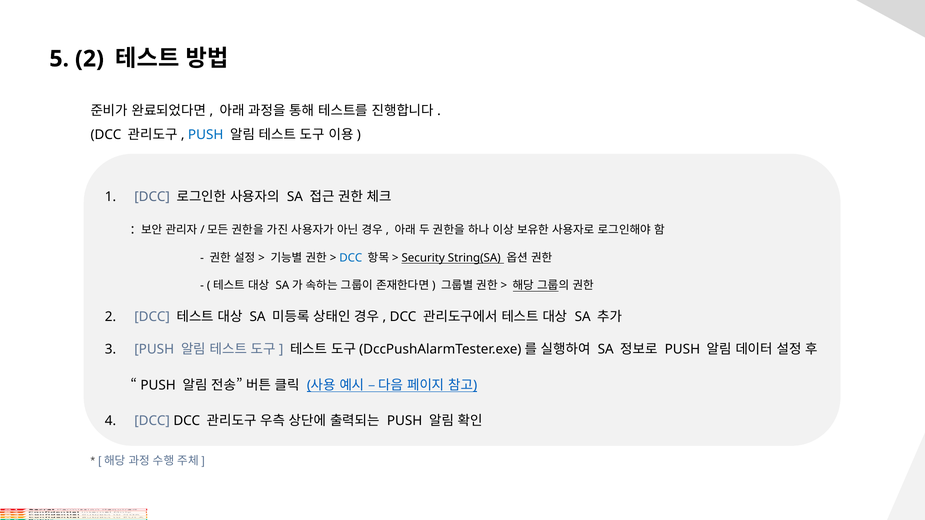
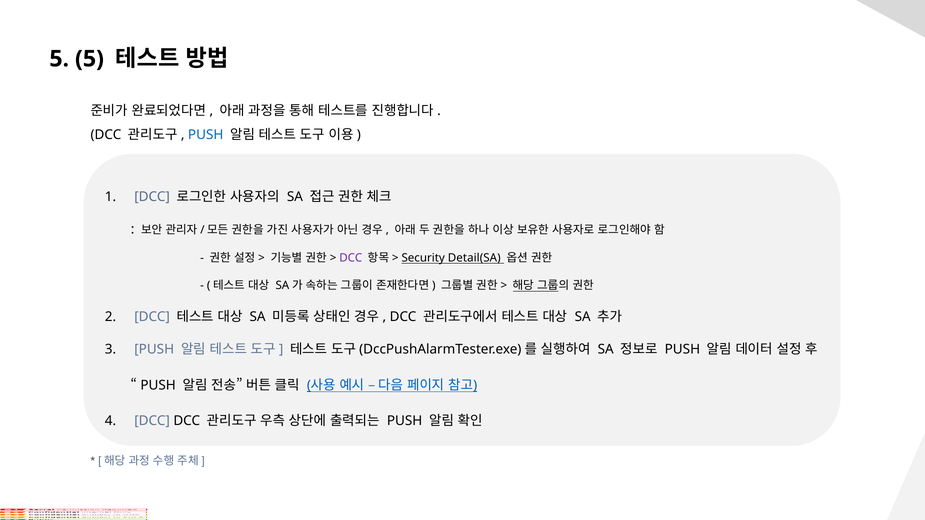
5 2: 2 -> 5 (89, 59)
DCC colour: blue -> purple (351, 258)
String(SA: String(SA -> Detail(SA (474, 258)
